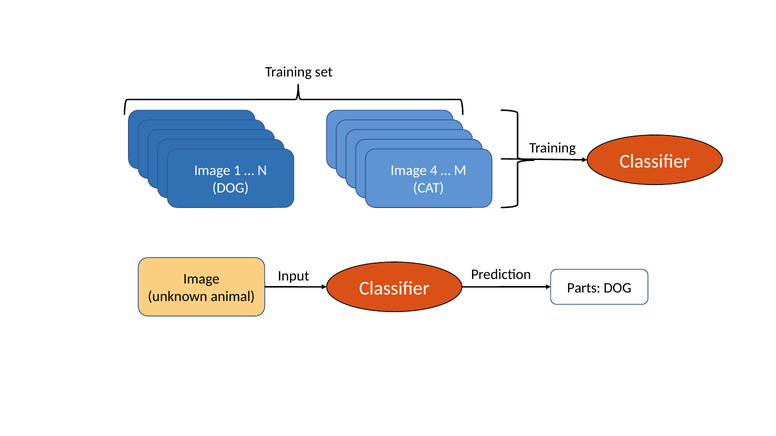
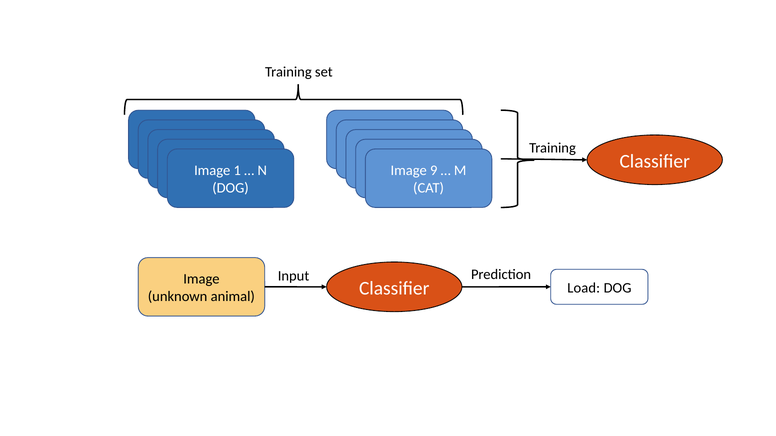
4: 4 -> 9 (434, 171)
Parts: Parts -> Load (584, 288)
